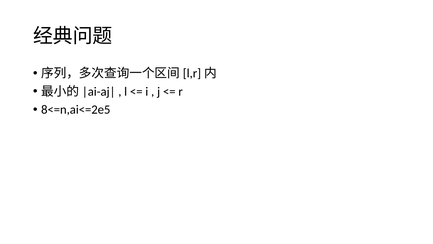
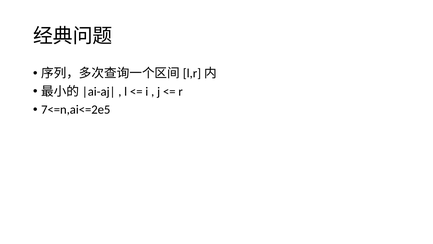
8<=n,ai<=2e5: 8<=n,ai<=2e5 -> 7<=n,ai<=2e5 (76, 110)
